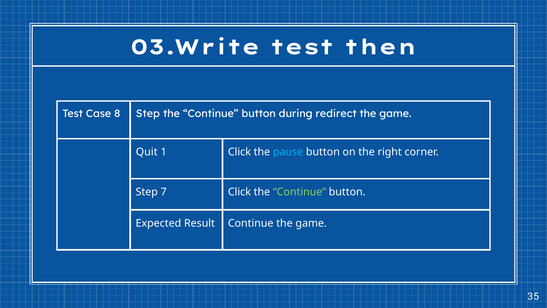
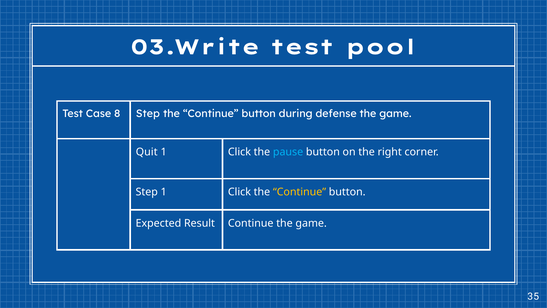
then: then -> pool (381, 47)
redirect: redirect -> defense (336, 114)
Step 7: 7 -> 1 (164, 192)
Continue colour: light green -> yellow (300, 192)
